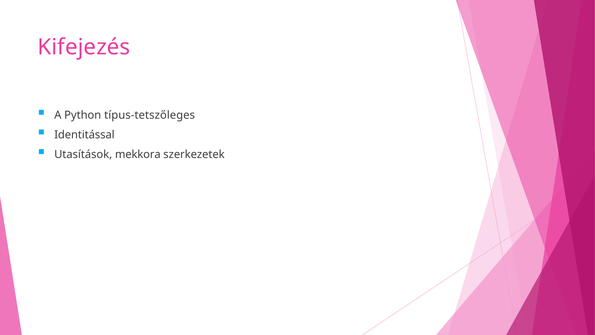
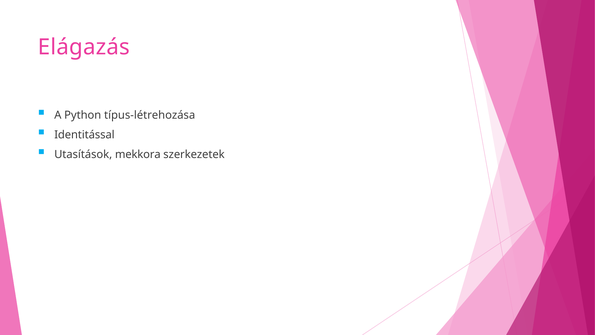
Kifejezés: Kifejezés -> Elágazás (84, 47)
típus-tetszőleges: típus-tetszőleges -> típus-létrehozása (150, 115)
